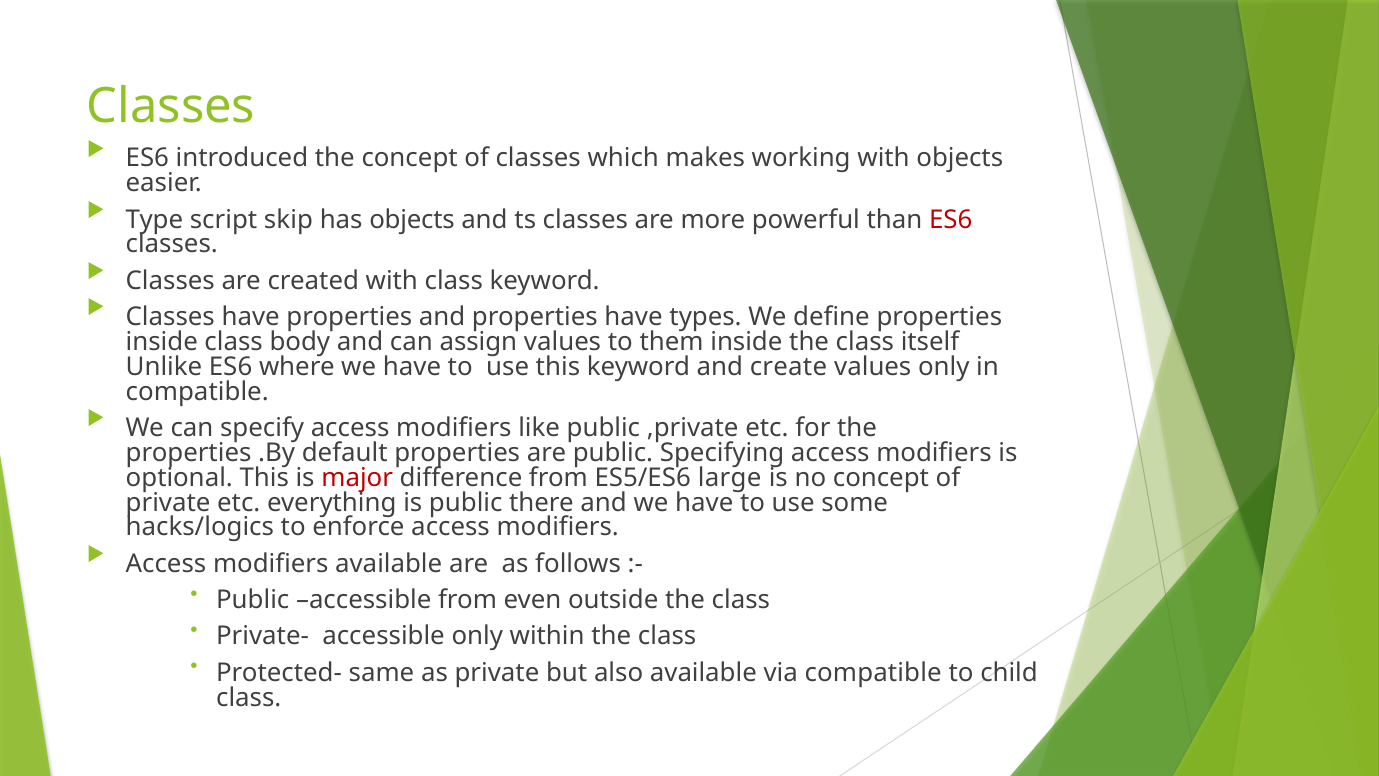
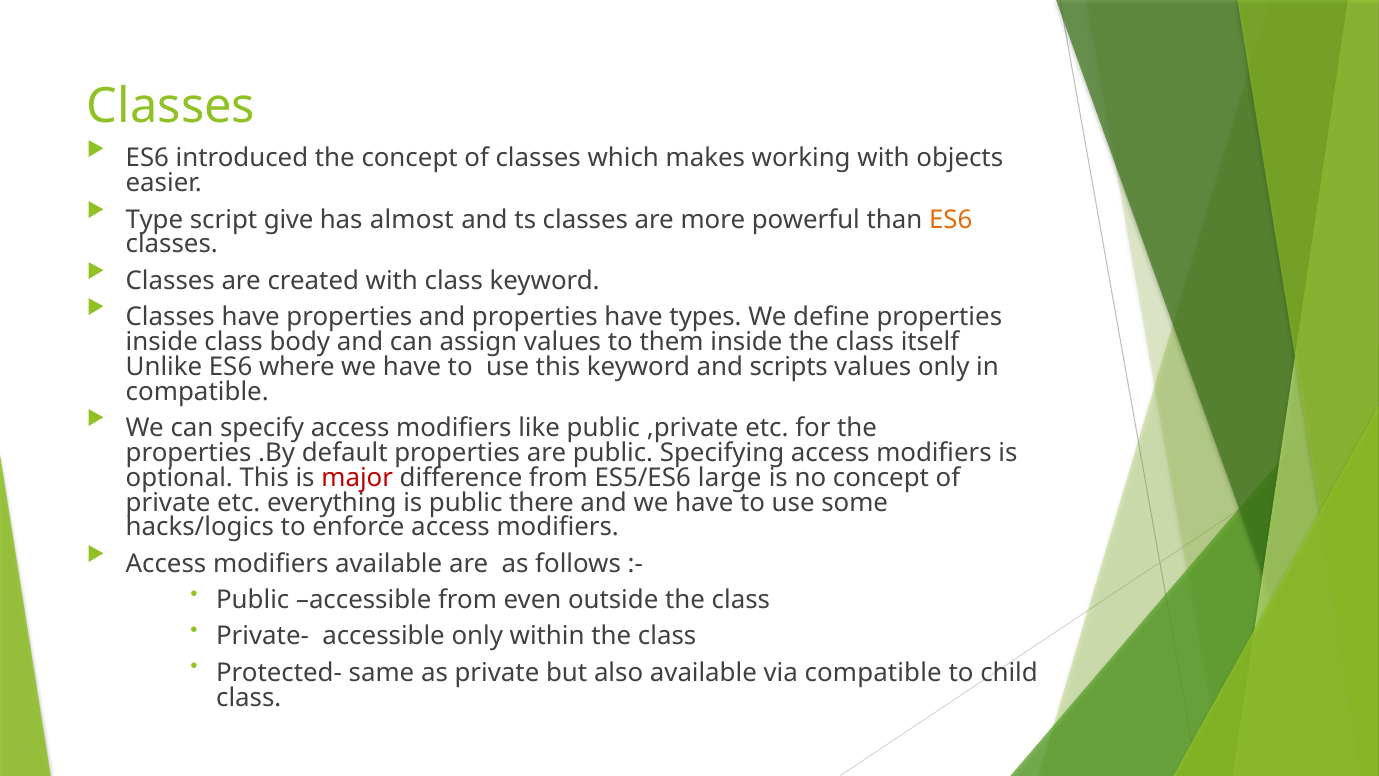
skip: skip -> give (289, 219)
has objects: objects -> almost (412, 219)
ES6 colour: red -> orange (951, 219)
create: create -> scripts (789, 367)
